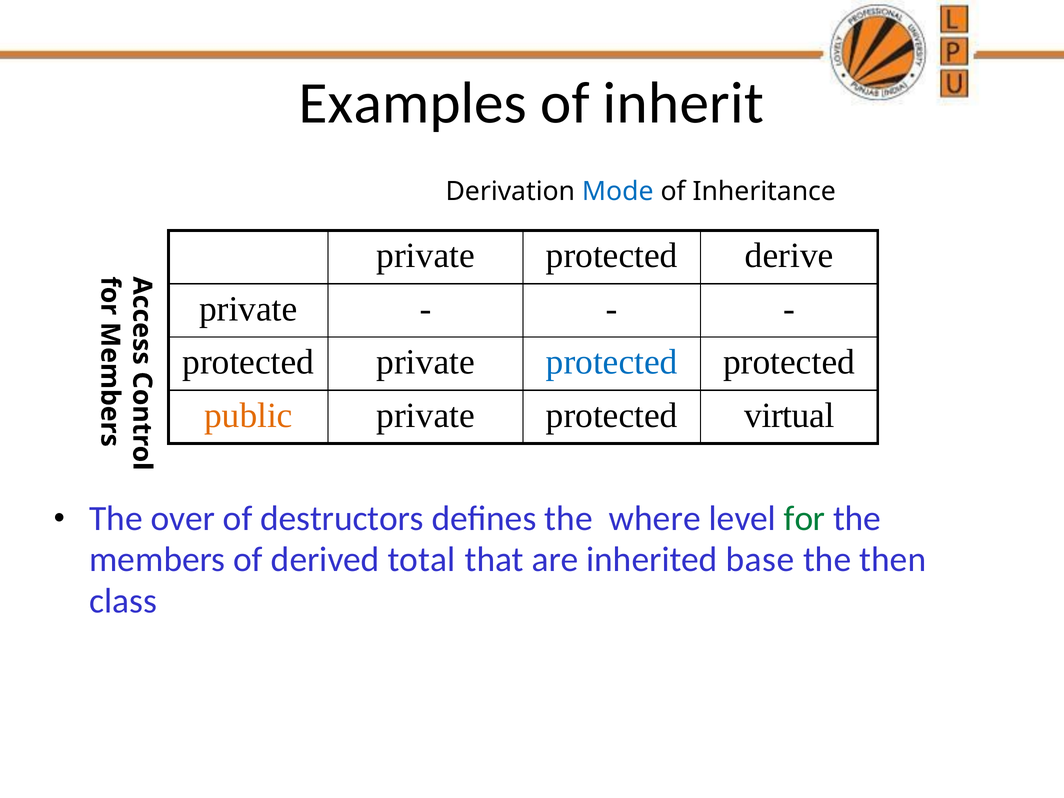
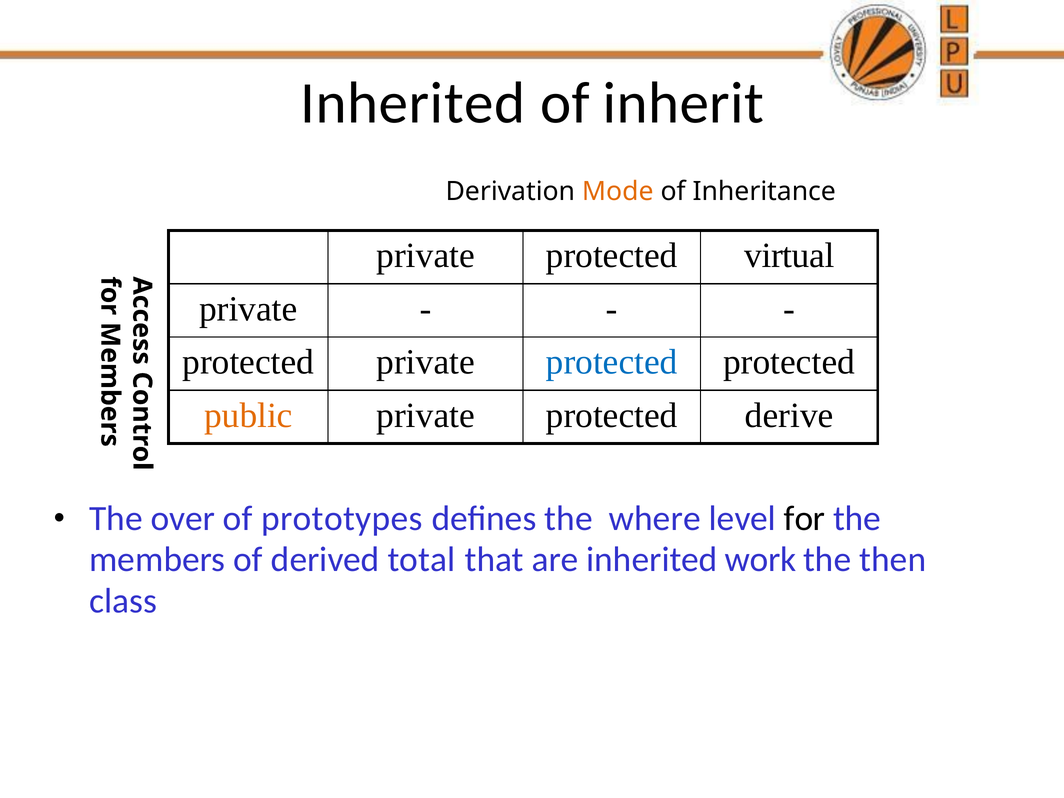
Examples: Examples -> Inherited (413, 103)
Mode colour: blue -> orange (618, 191)
derive: derive -> virtual (789, 256)
virtual: virtual -> derive (789, 415)
destructors: destructors -> prototypes (342, 518)
for colour: green -> black (805, 518)
base: base -> work (760, 560)
